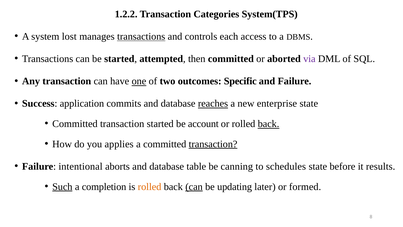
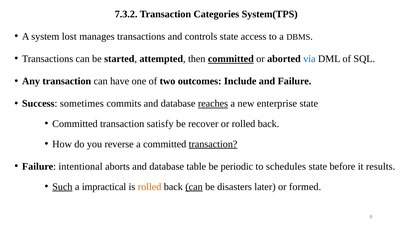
1.2.2: 1.2.2 -> 7.3.2 (126, 14)
transactions underline: present -> none (141, 36)
controls each: each -> state (229, 36)
committed underline: none -> present (231, 59)
via colour: purple -> blue (309, 59)
one underline: present -> none (139, 81)
Specific: Specific -> Include (240, 81)
application: application -> sometimes (82, 103)
transaction started: started -> satisfy (160, 124)
account: account -> recover (203, 124)
back underline: present -> none (269, 124)
applies: applies -> reverse (119, 144)
canning: canning -> periodic (237, 166)
completion: completion -> impractical (104, 186)
updating: updating -> disasters (235, 186)
